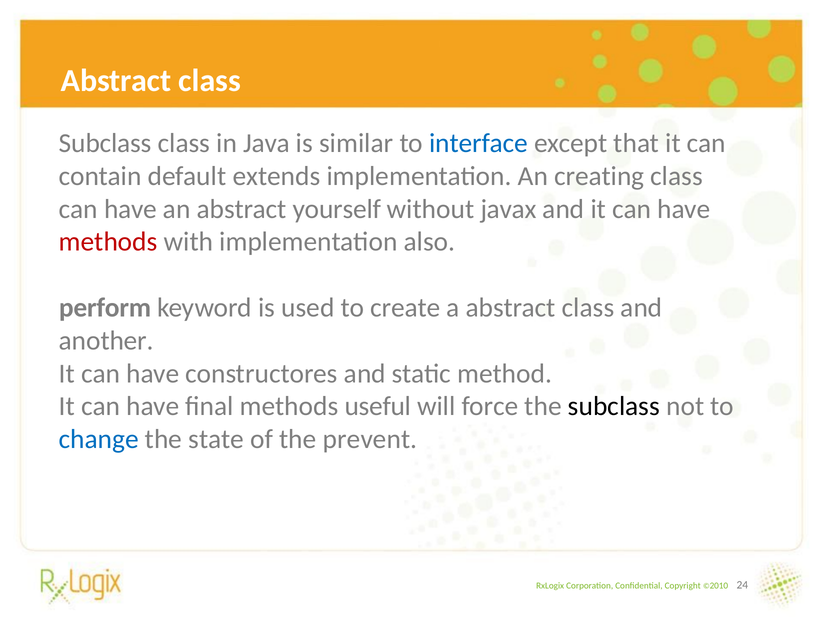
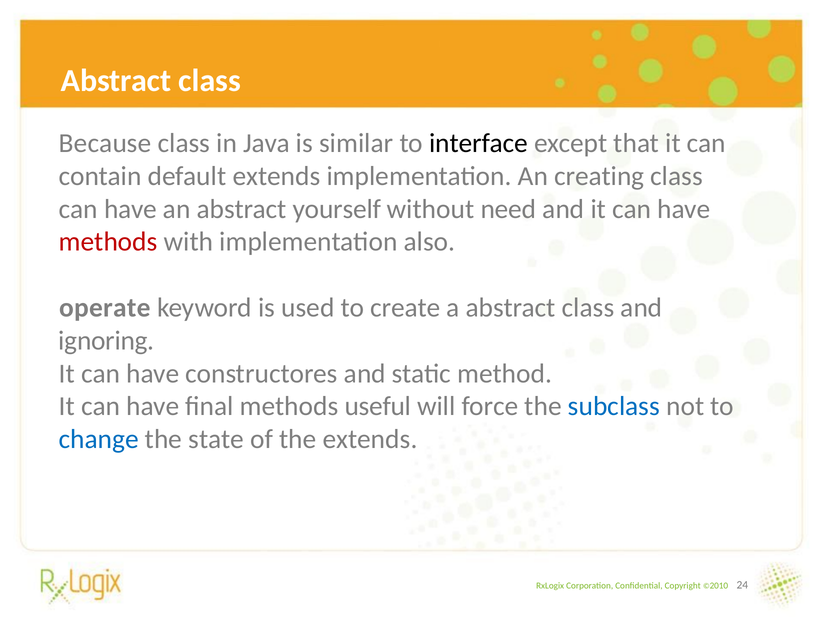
Subclass: Subclass -> Because (105, 143)
interface colour: blue -> black (478, 143)
javax: javax -> need (508, 209)
perform: perform -> operate (105, 308)
another: another -> ignoring (106, 341)
subclass colour: black -> blue (614, 407)
the prevent: prevent -> extends (370, 440)
